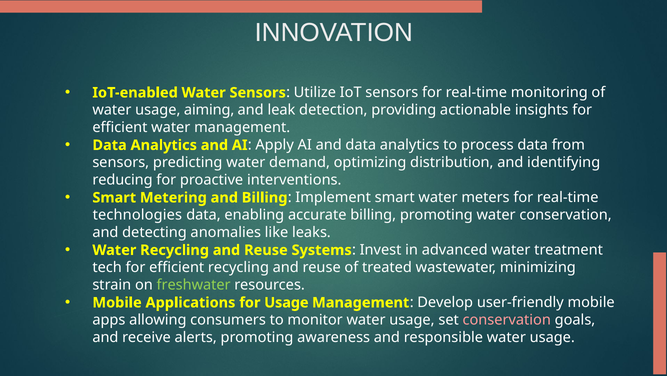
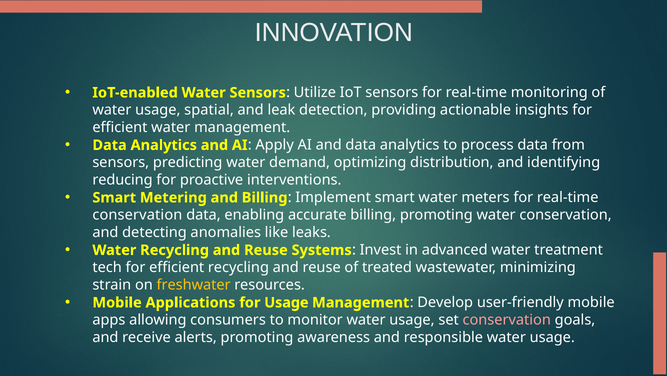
aiming: aiming -> spatial (209, 110)
technologies: technologies -> conservation (137, 215)
freshwater colour: light green -> yellow (194, 285)
